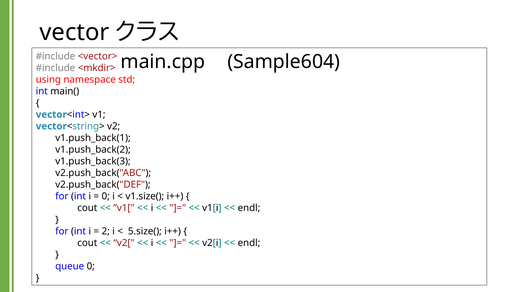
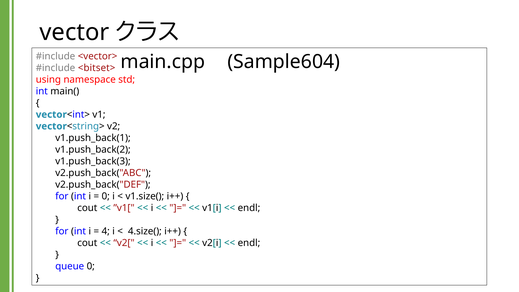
<mkdir>: <mkdir> -> <bitset> (97, 68)
2: 2 -> 4 (106, 231)
5.size(: 5.size( -> 4.size( (145, 231)
